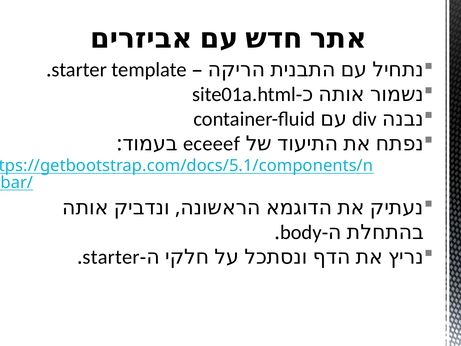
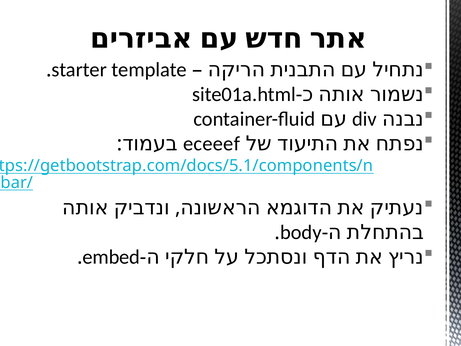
starter: starter -> embed (111, 257)
